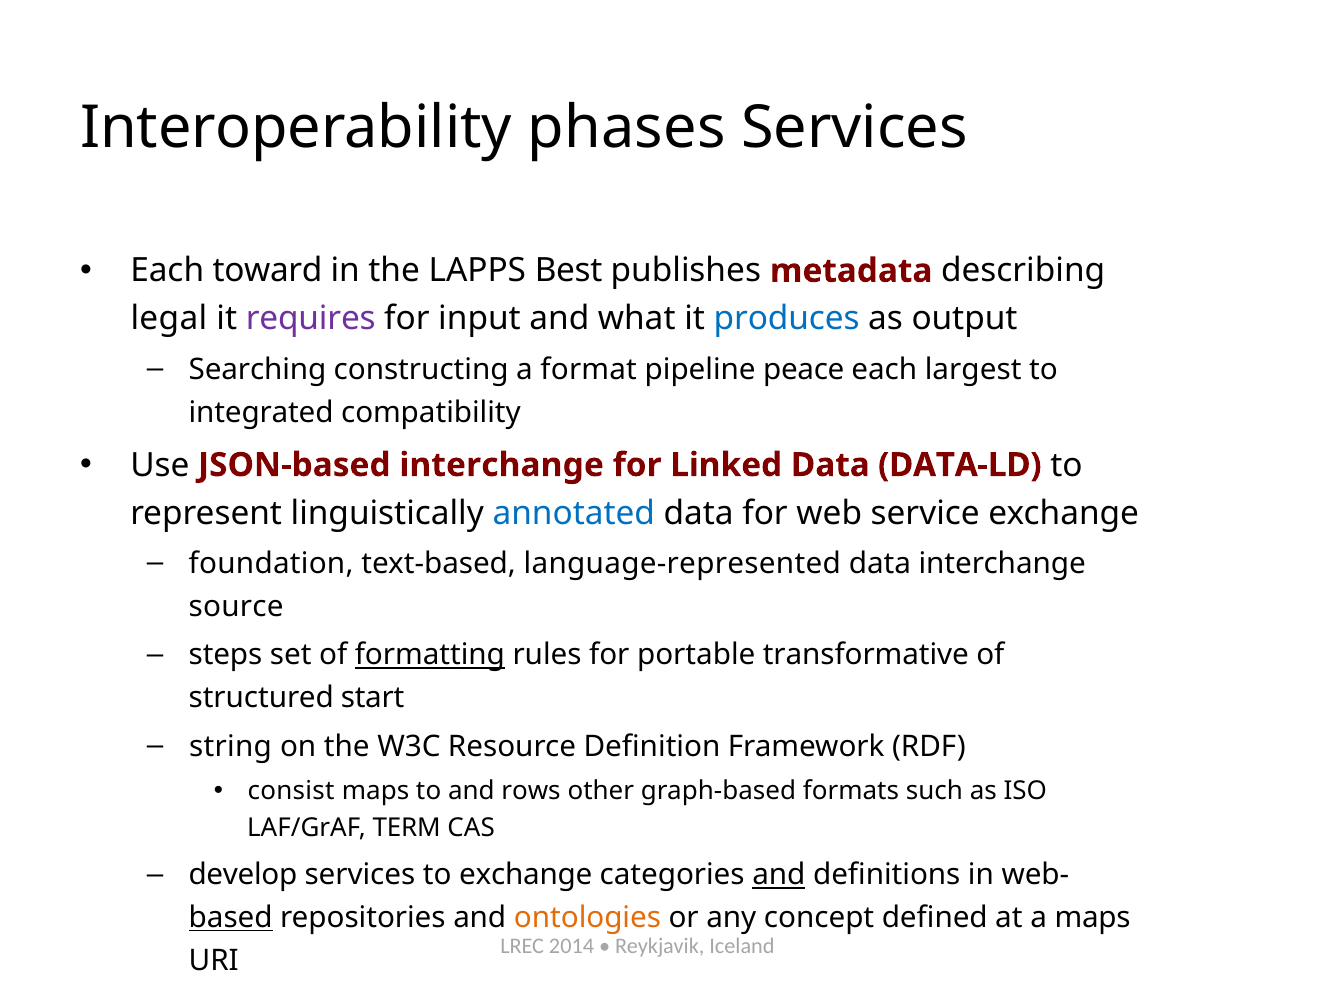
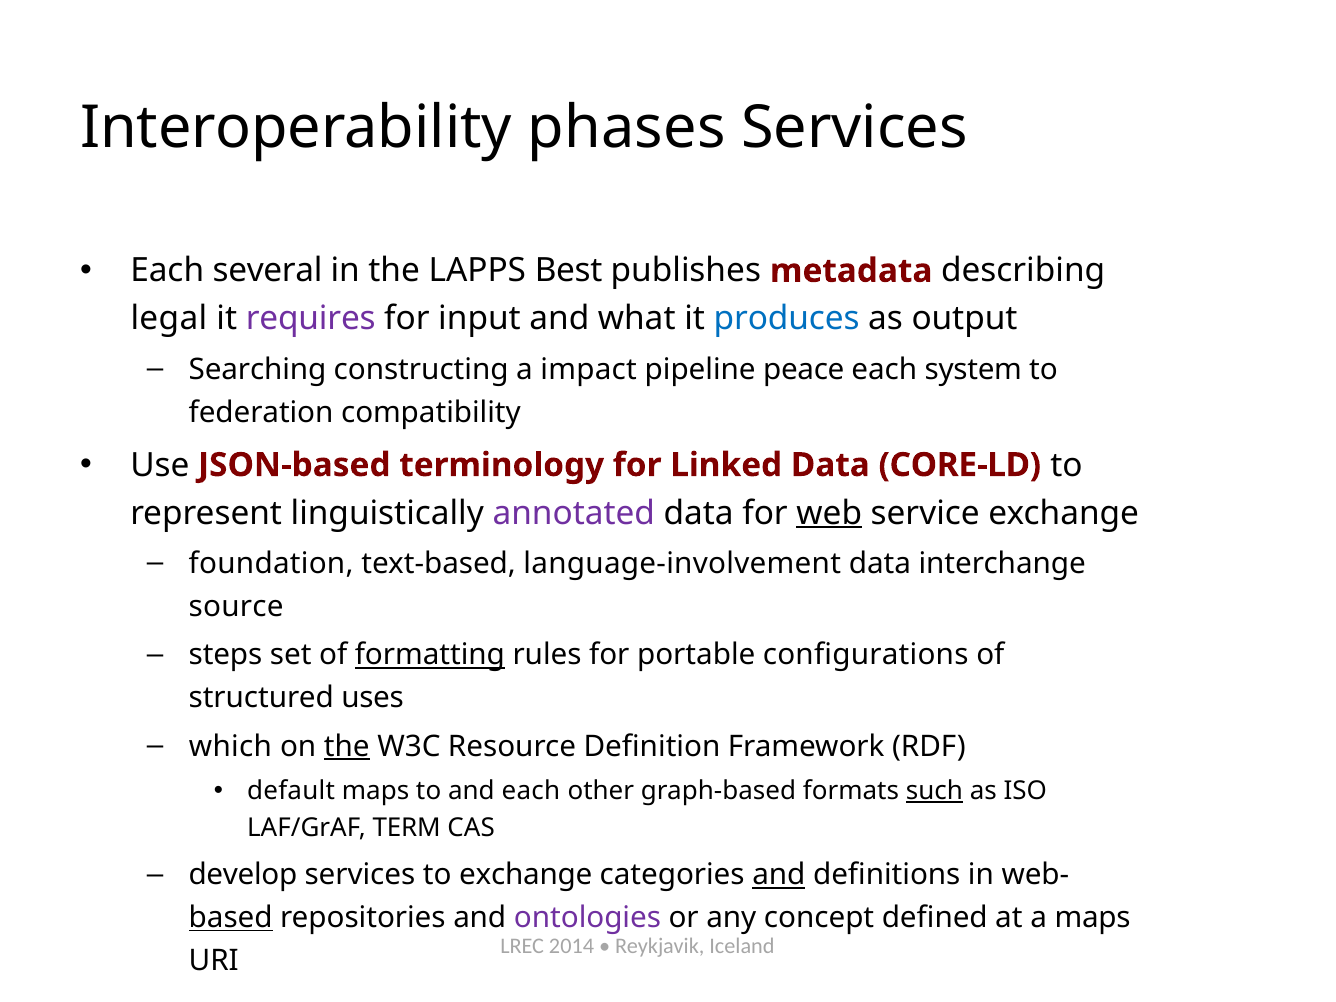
toward: toward -> several (268, 271)
format: format -> impact (589, 370)
largest: largest -> system (973, 370)
integrated: integrated -> federation (261, 412)
JSON-based interchange: interchange -> terminology (502, 465)
DATA-LD: DATA-LD -> CORE-LD (960, 465)
annotated colour: blue -> purple (574, 513)
web underline: none -> present (829, 513)
language-represented: language-represented -> language-involvement (682, 564)
transformative: transformative -> configurations (866, 655)
start: start -> uses (373, 698)
string: string -> which (230, 746)
the underline: none -> present (347, 746)
consist: consist -> default (291, 791)
and rows: rows -> each (531, 791)
such underline: none -> present (934, 791)
ontologies colour: orange -> purple (587, 918)
